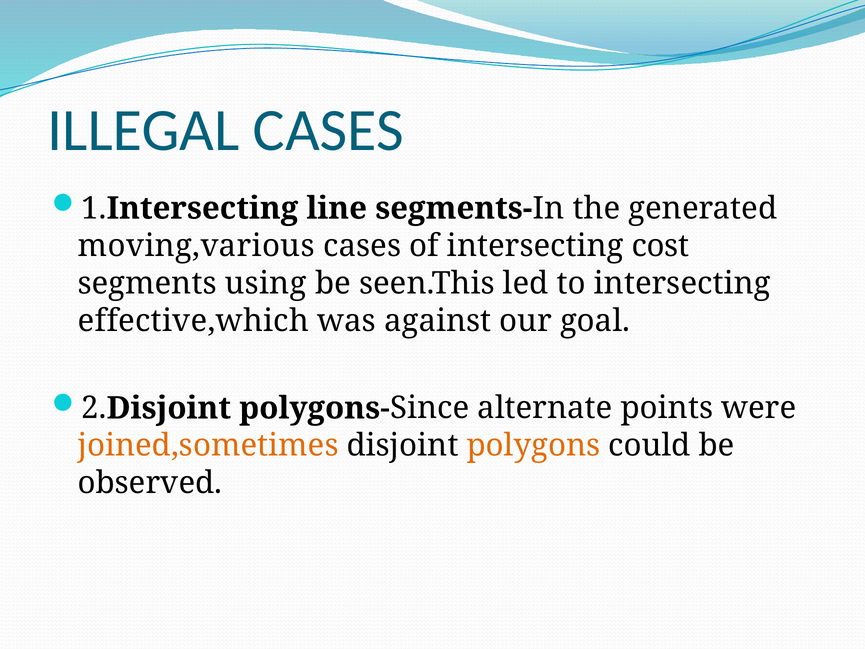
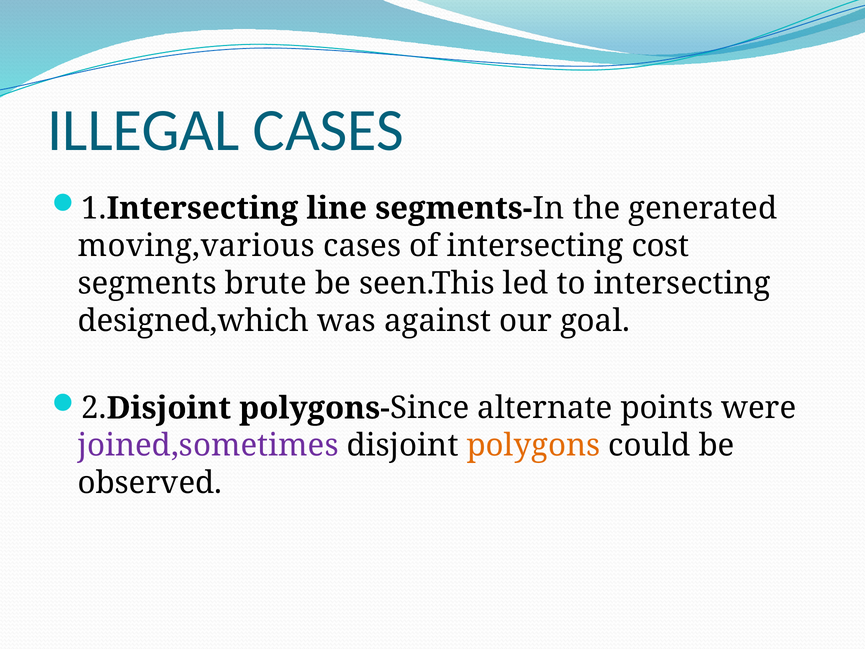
using: using -> brute (266, 283)
effective,which: effective,which -> designed,which (194, 321)
joined,sometimes colour: orange -> purple (208, 445)
